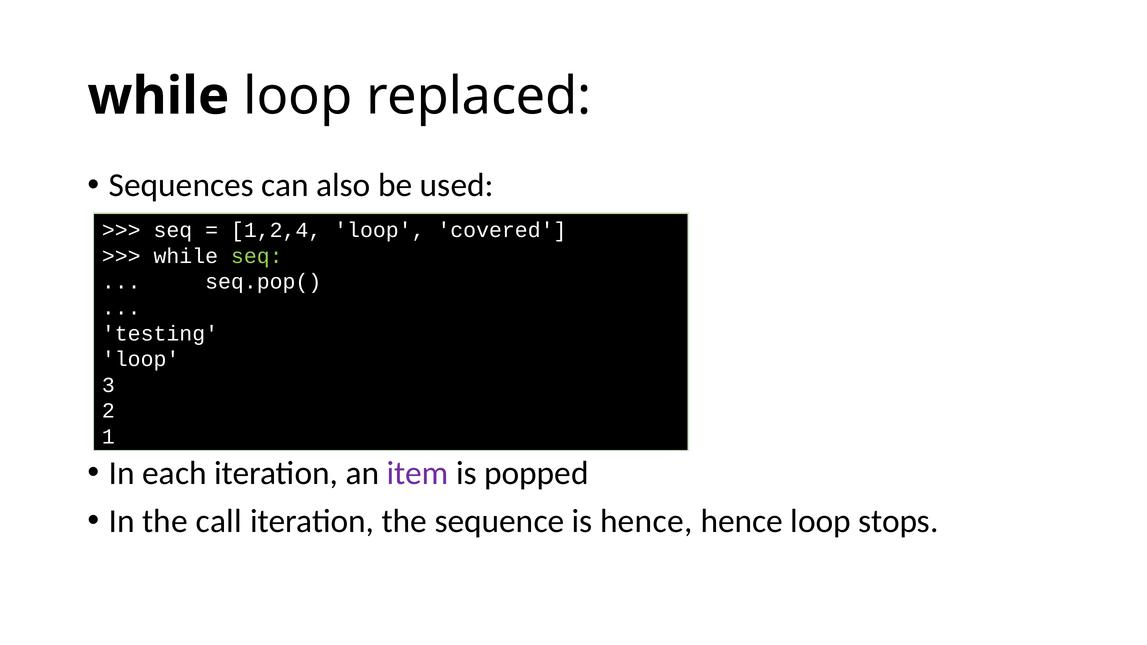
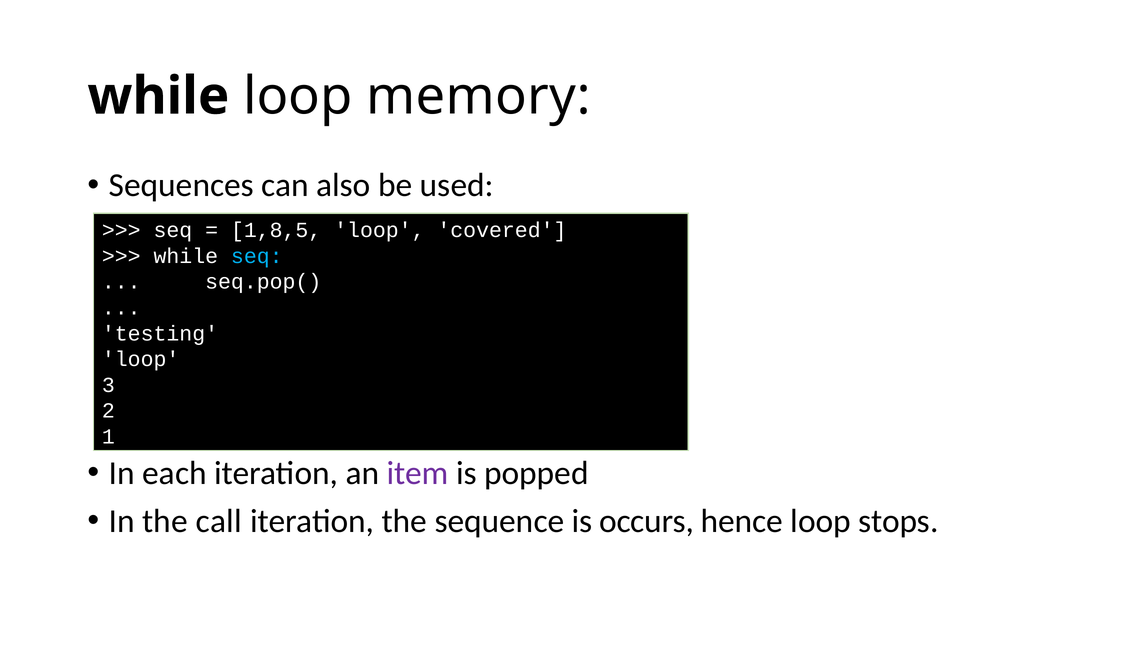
replaced: replaced -> memory (478, 96)
1,2,4: 1,2,4 -> 1,8,5 (276, 230)
seq colour: light green -> light blue (257, 256)
is hence: hence -> occurs (647, 521)
